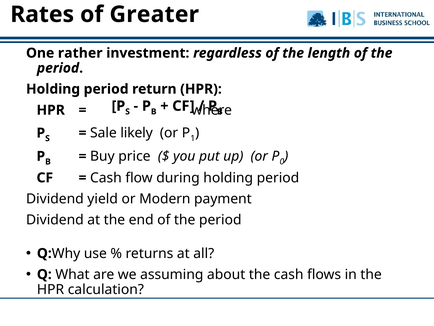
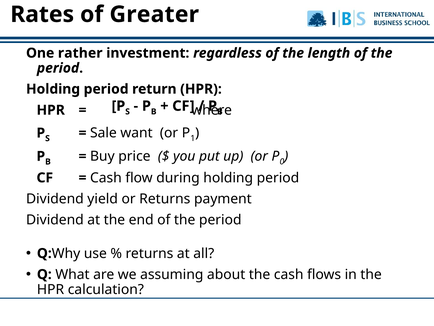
likely: likely -> want (136, 133)
or Modern: Modern -> Returns (165, 199)
